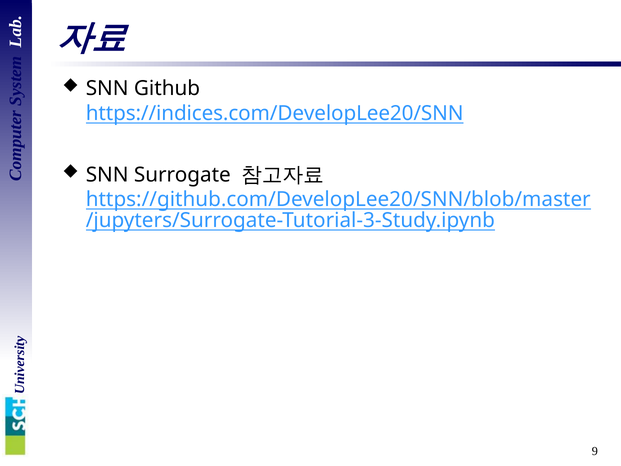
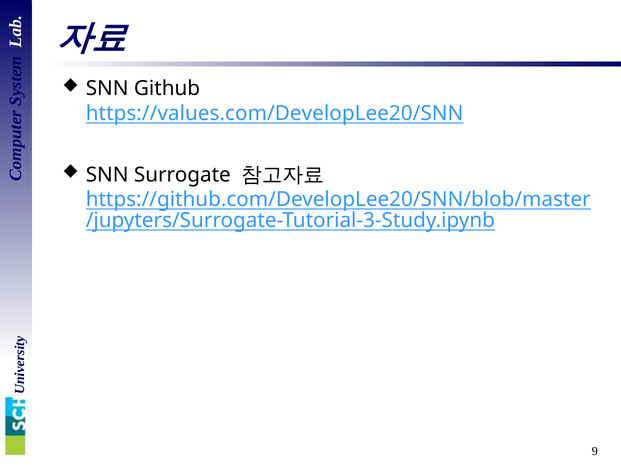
https://indices.com/DevelopLee20/SNN: https://indices.com/DevelopLee20/SNN -> https://values.com/DevelopLee20/SNN (275, 113)
